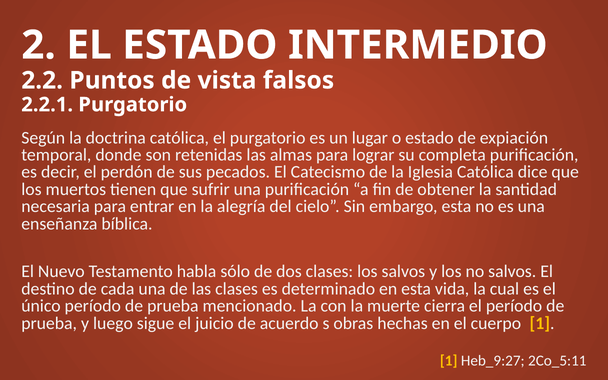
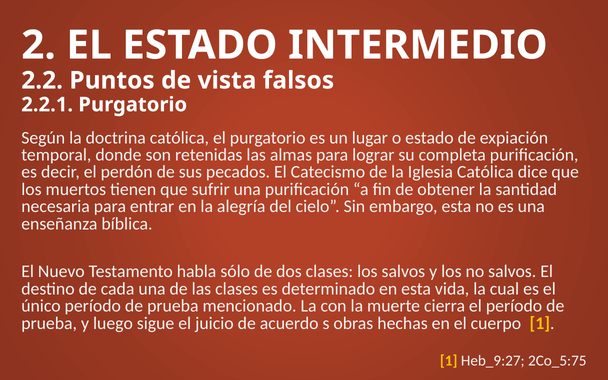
2Co_5:11: 2Co_5:11 -> 2Co_5:75 (557, 361)
